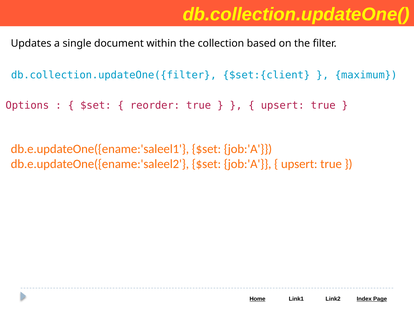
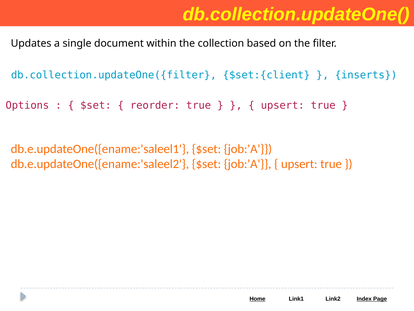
maximum: maximum -> inserts (366, 75)
